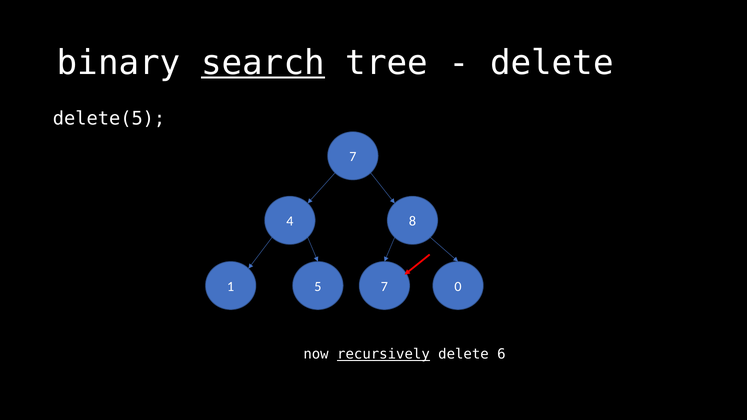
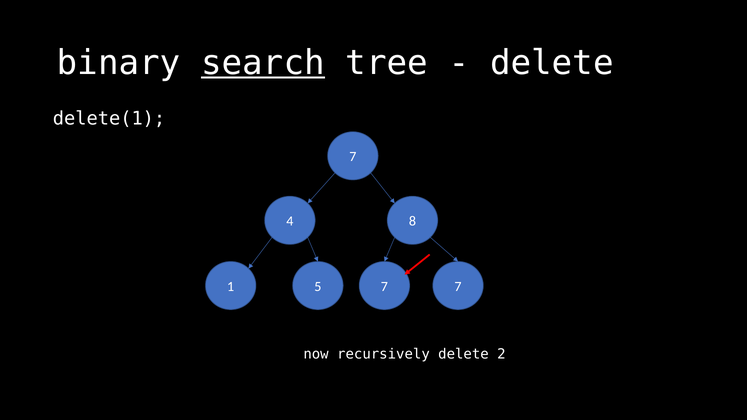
delete(5: delete(5 -> delete(1 (109, 119)
7 0: 0 -> 7 (458, 287)
recursively underline: present -> none (383, 354)
6: 6 -> 2 (501, 354)
